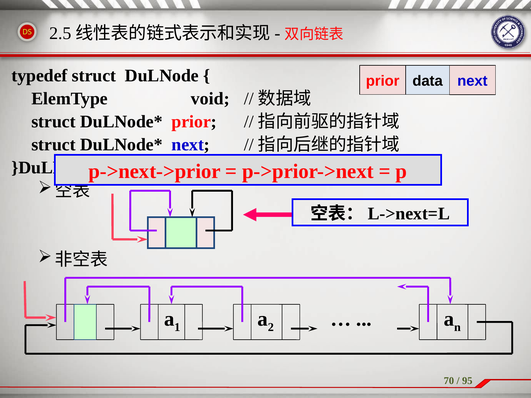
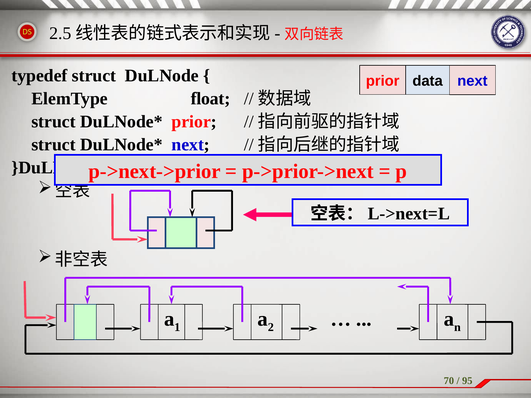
void: void -> float (211, 99)
